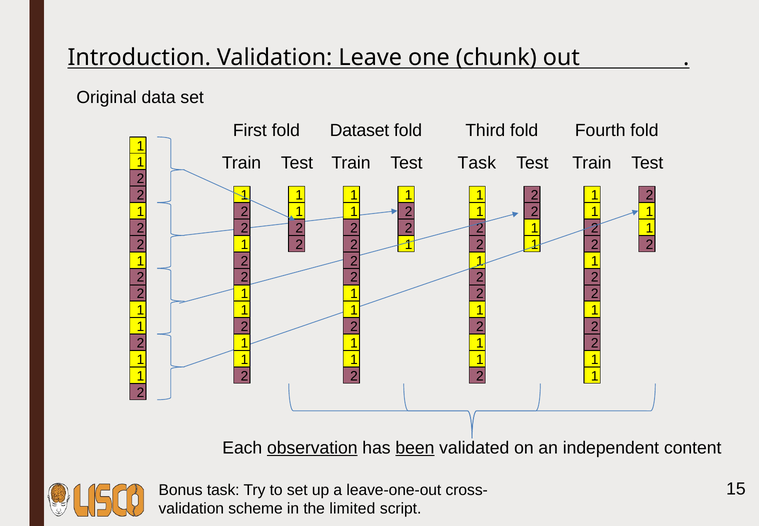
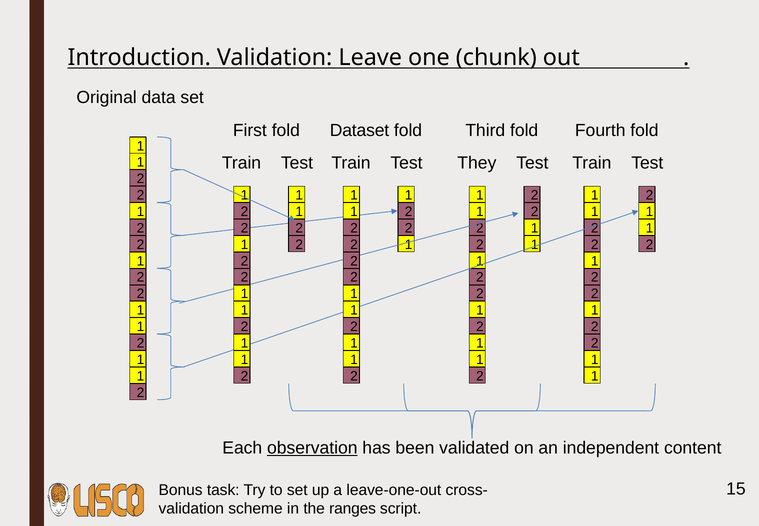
Task: Task -> They (477, 163)
been underline: present -> none (415, 448)
limited: limited -> ranges (353, 508)
